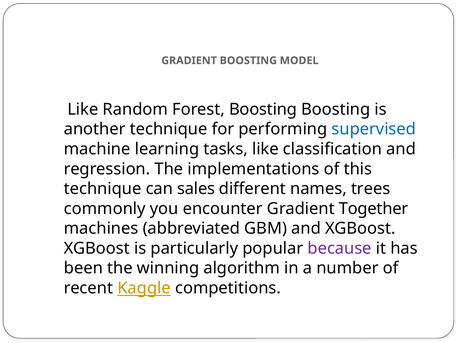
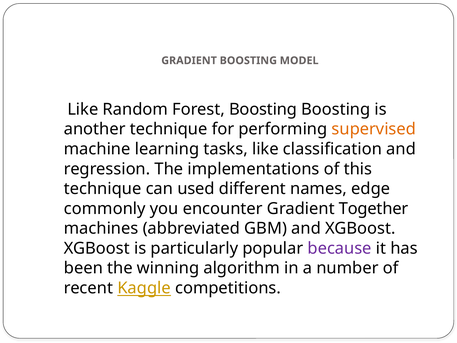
supervised colour: blue -> orange (374, 129)
sales: sales -> used (196, 189)
trees: trees -> edge (371, 189)
